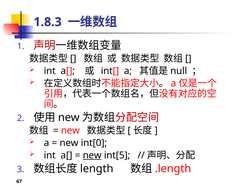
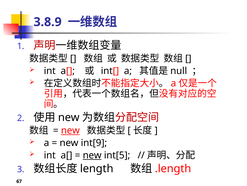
1.8.3: 1.8.3 -> 3.8.9 (48, 22)
new underline: none -> present (70, 130)
int[0: int[0 -> int[9 (94, 142)
